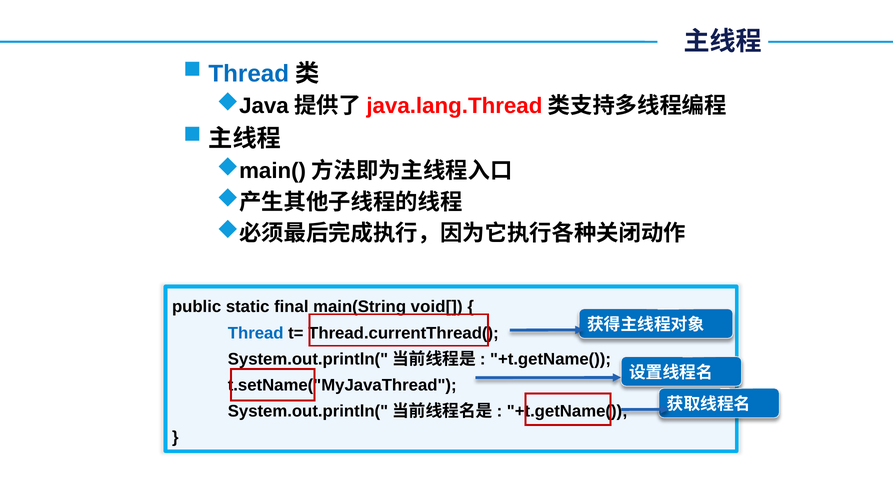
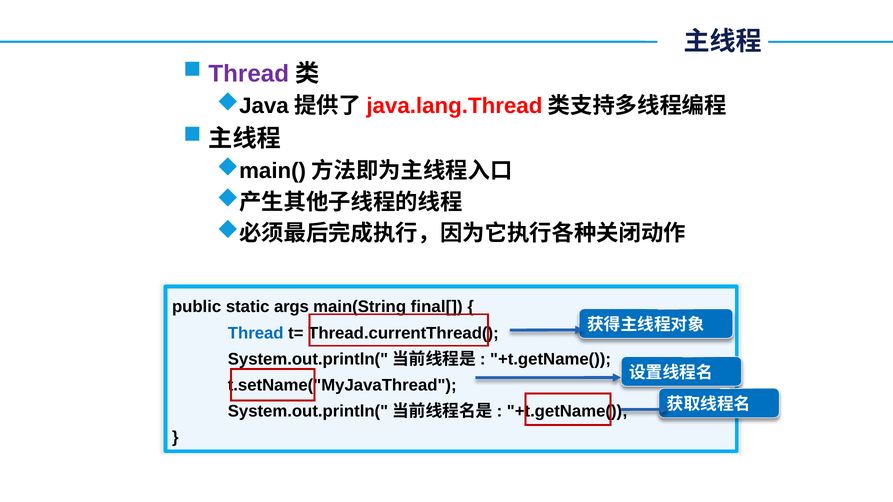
Thread colour: blue -> purple (249, 74)
final: final -> args (291, 307)
void[: void[ -> final[ (437, 307)
